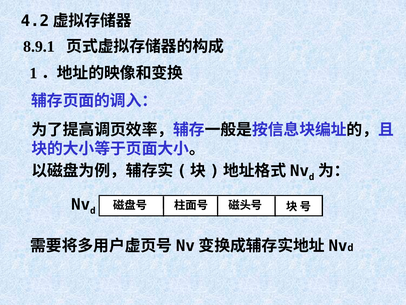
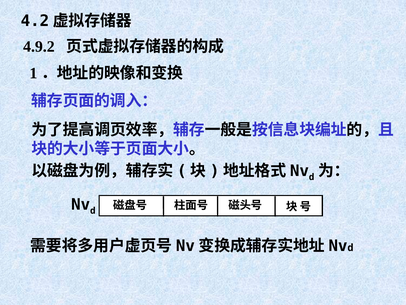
8.9.1: 8.9.1 -> 4.9.2 (39, 47)
